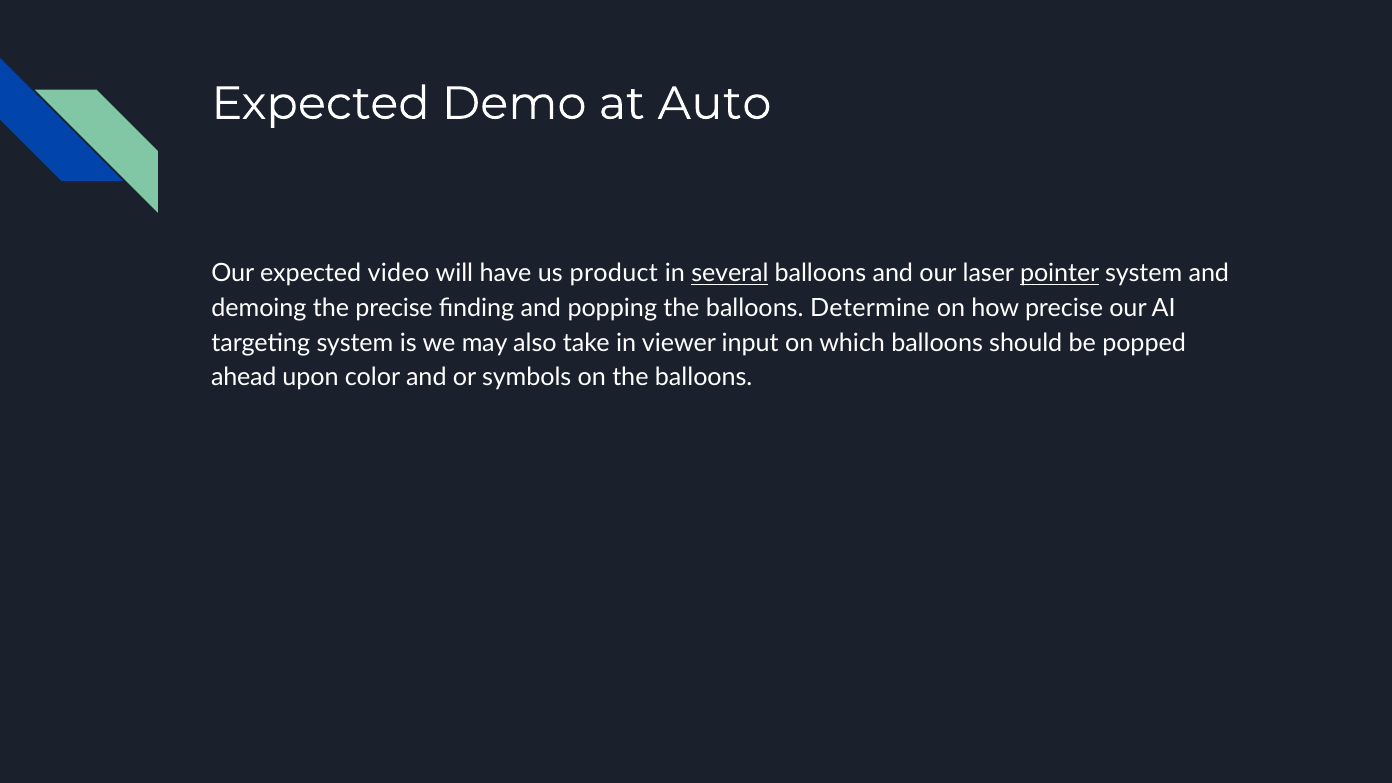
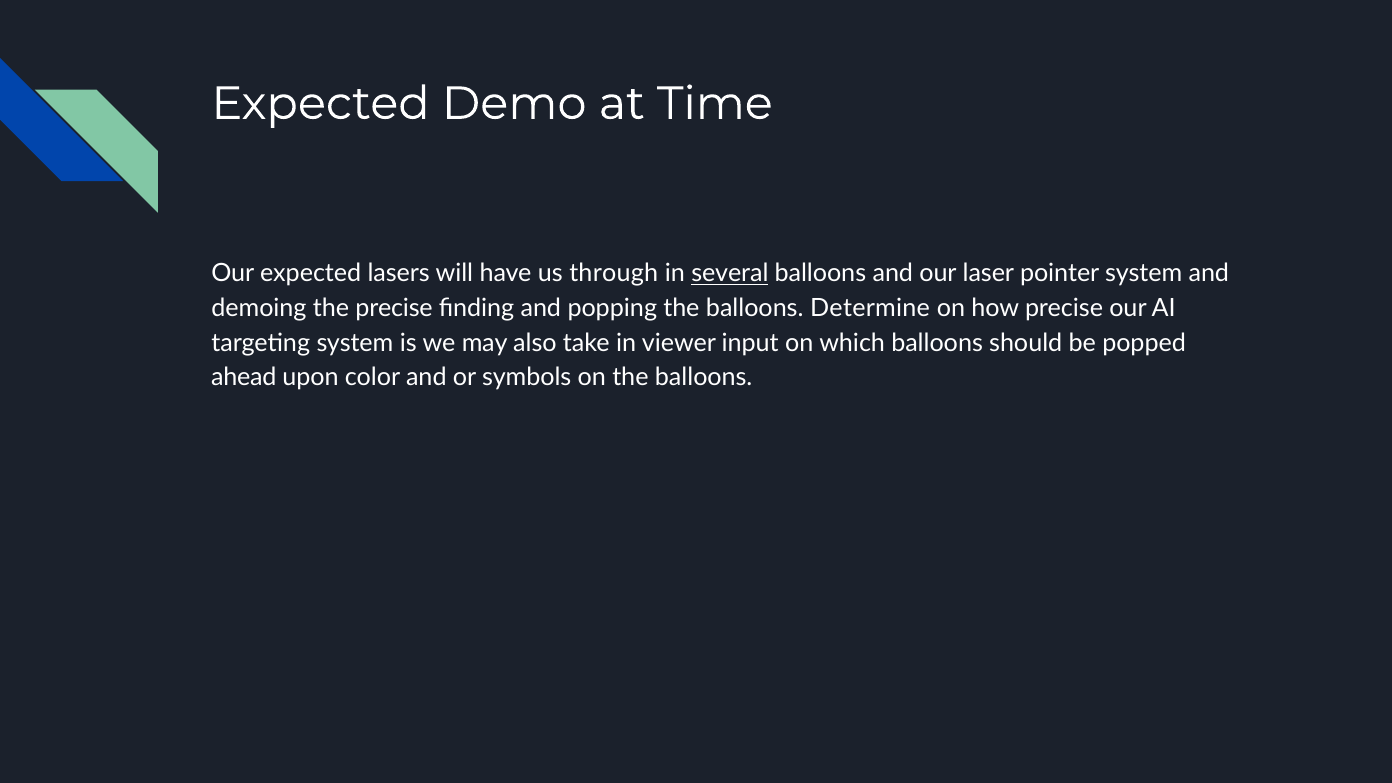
Auto: Auto -> Time (715, 104)
video: video -> lasers (399, 274)
product: product -> through (614, 274)
pointer underline: present -> none (1060, 274)
